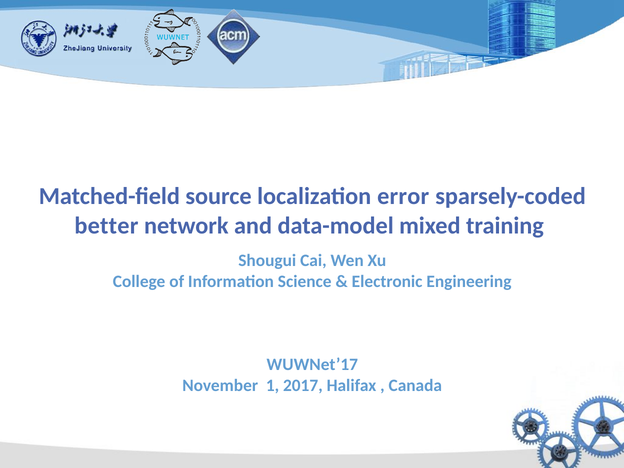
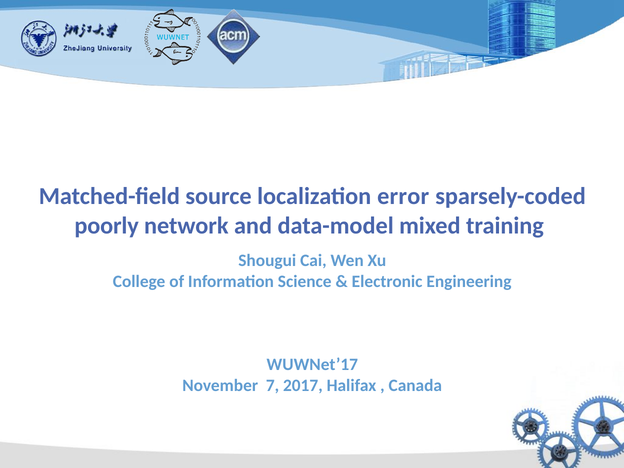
better: better -> poorly (107, 225)
1: 1 -> 7 (273, 385)
